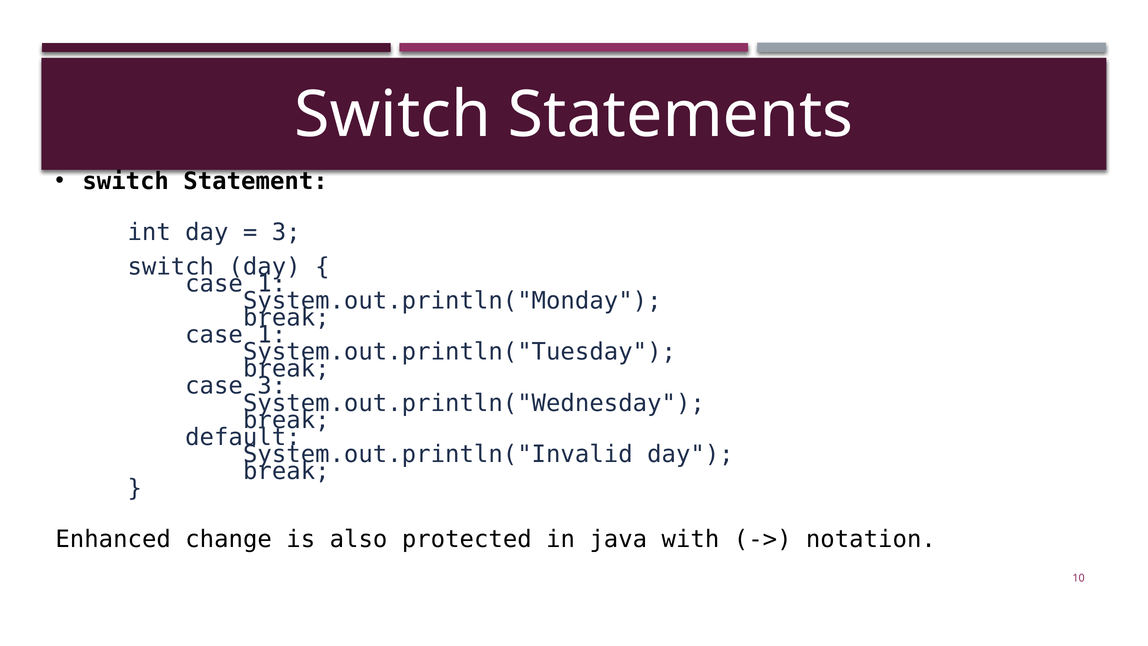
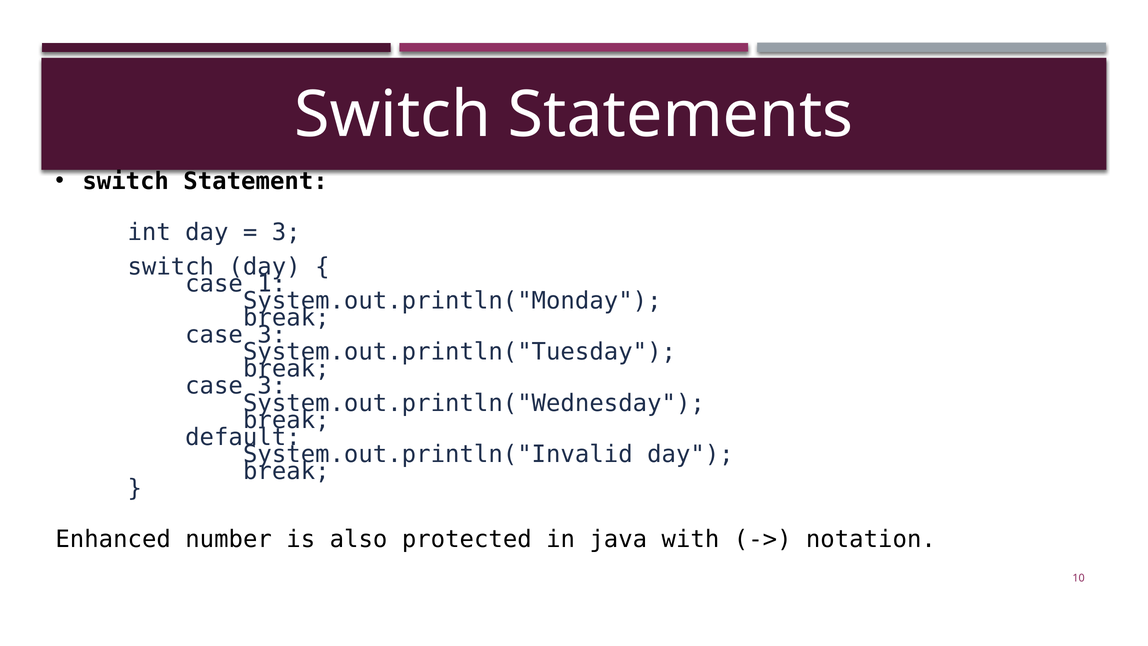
1: 1 -> 3 (272, 335)
change: change -> number (229, 539)
